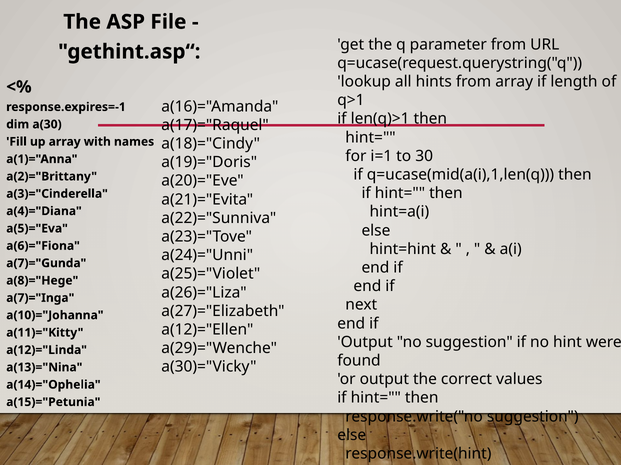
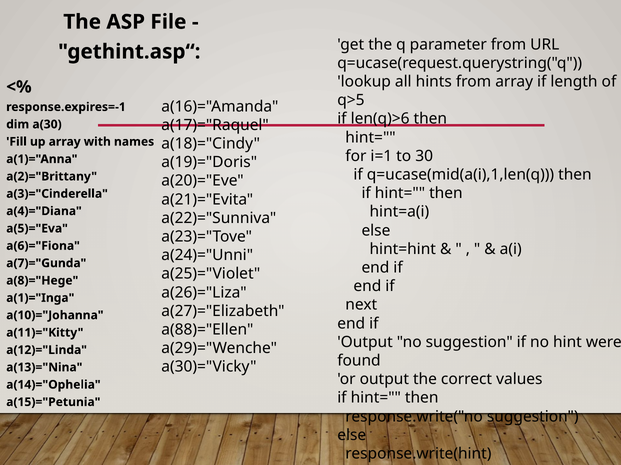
q>1: q>1 -> q>5 (351, 100)
len(q)>1: len(q)>1 -> len(q)>6 (380, 119)
a(7)="Inga: a(7)="Inga -> a(1)="Inga (40, 298)
a(12)="Ellen: a(12)="Ellen -> a(88)="Ellen (207, 330)
